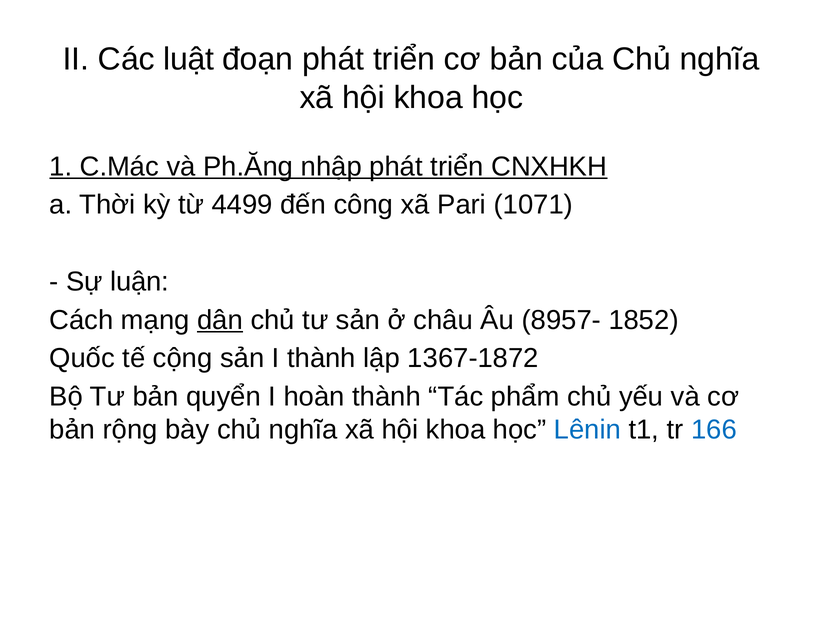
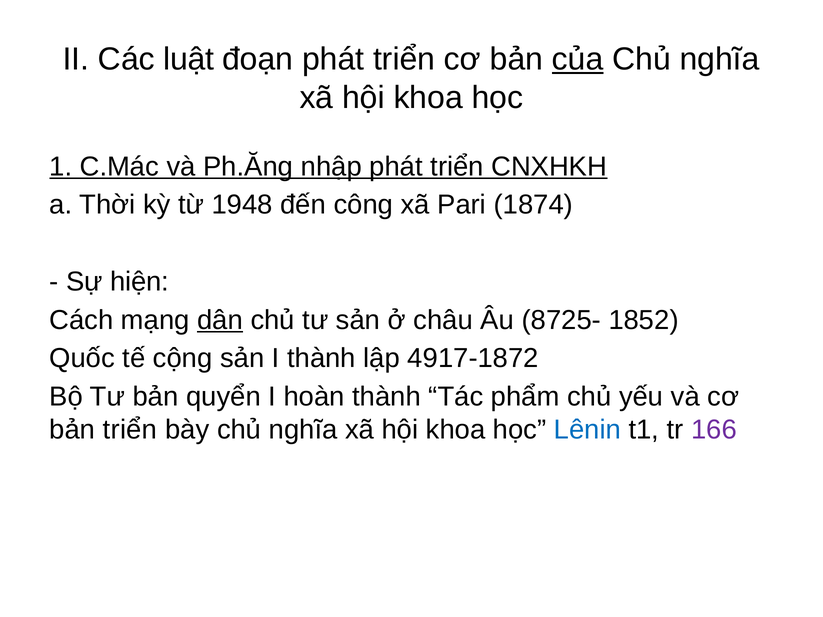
của underline: none -> present (578, 59)
4499: 4499 -> 1948 (242, 205)
1071: 1071 -> 1874 (533, 205)
luận: luận -> hiện (139, 282)
8957-: 8957- -> 8725- (561, 320)
1367-1872: 1367-1872 -> 4917-1872 (473, 359)
bản rộng: rộng -> triển (130, 430)
166 colour: blue -> purple (714, 430)
